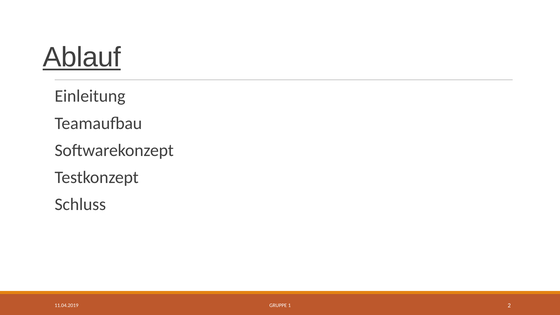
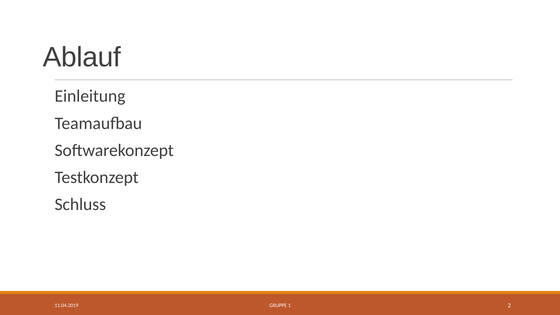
Ablauf underline: present -> none (82, 57)
